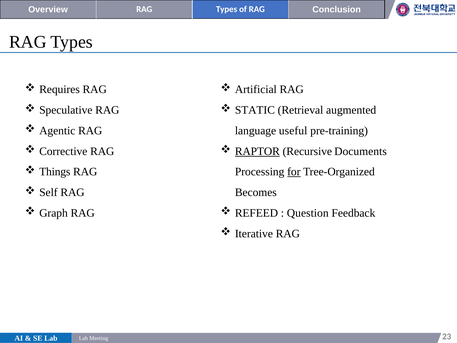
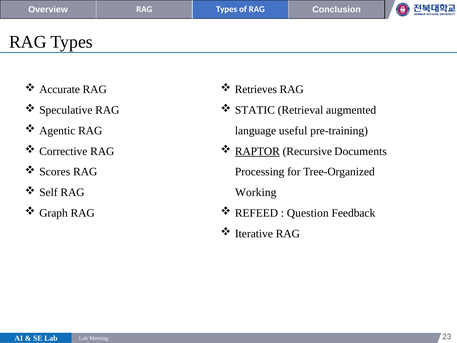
Requires: Requires -> Accurate (60, 89)
Artificial: Artificial -> Retrieves (256, 89)
Things: Things -> Scores (55, 172)
for underline: present -> none (294, 172)
Becomes: Becomes -> Working (256, 192)
